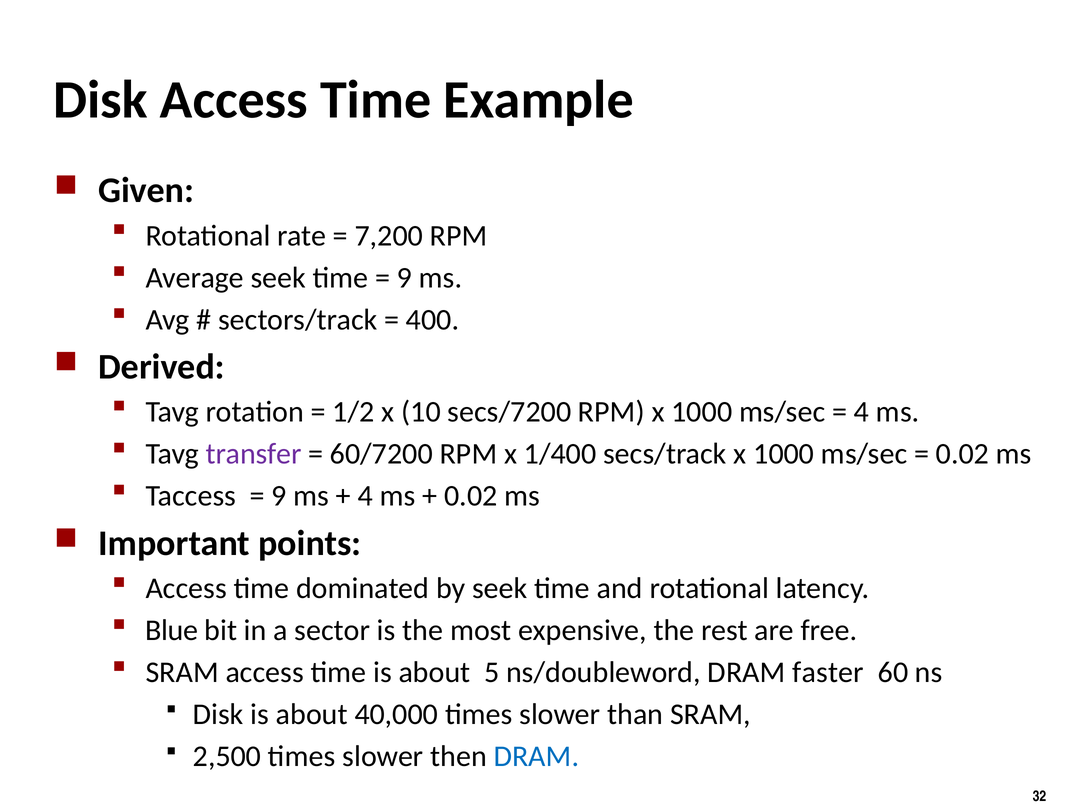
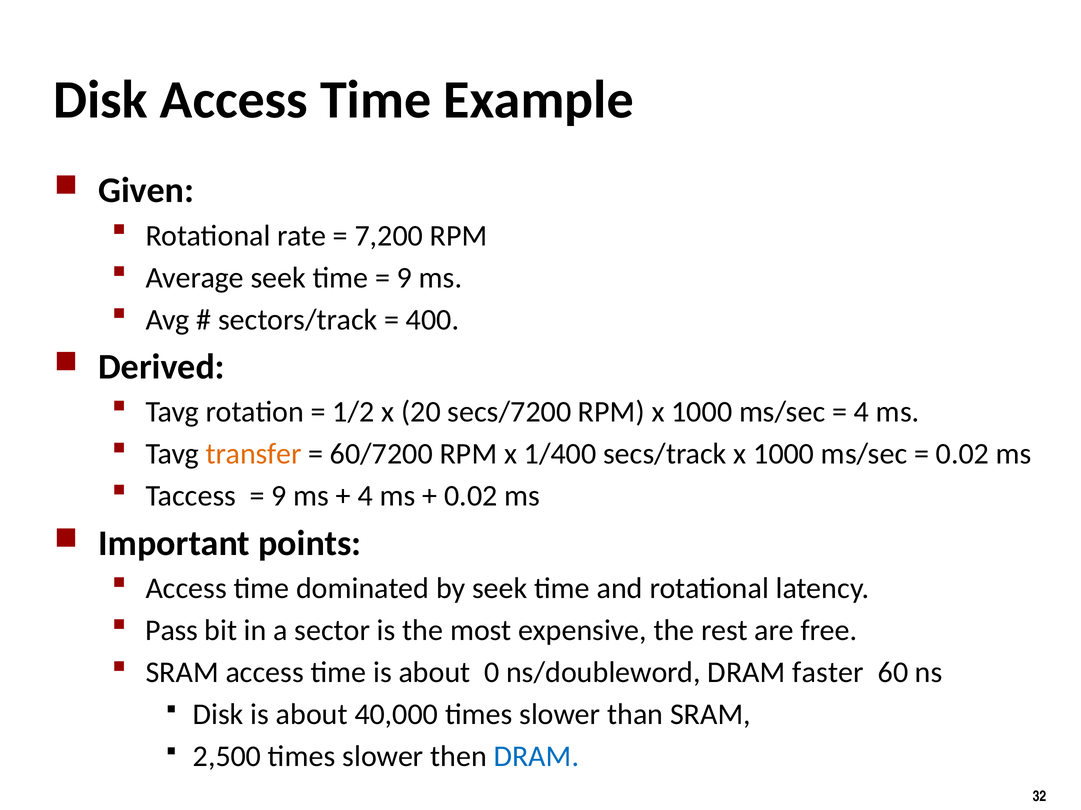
10: 10 -> 20 (421, 412)
transfer colour: purple -> orange (254, 454)
Blue: Blue -> Pass (172, 631)
5: 5 -> 0 (492, 673)
